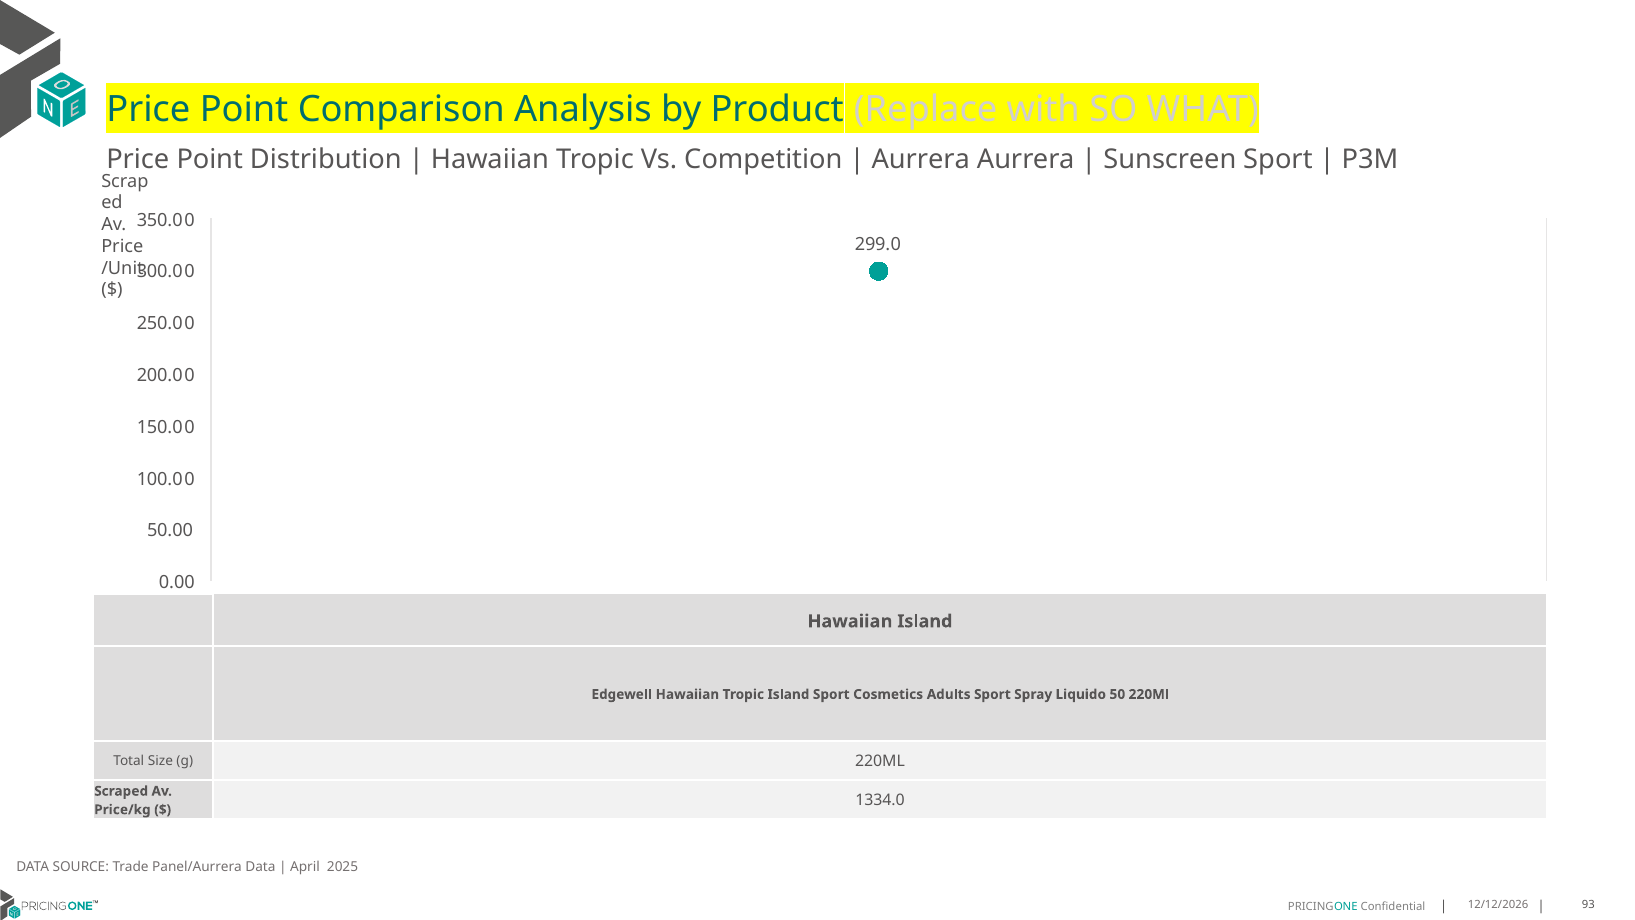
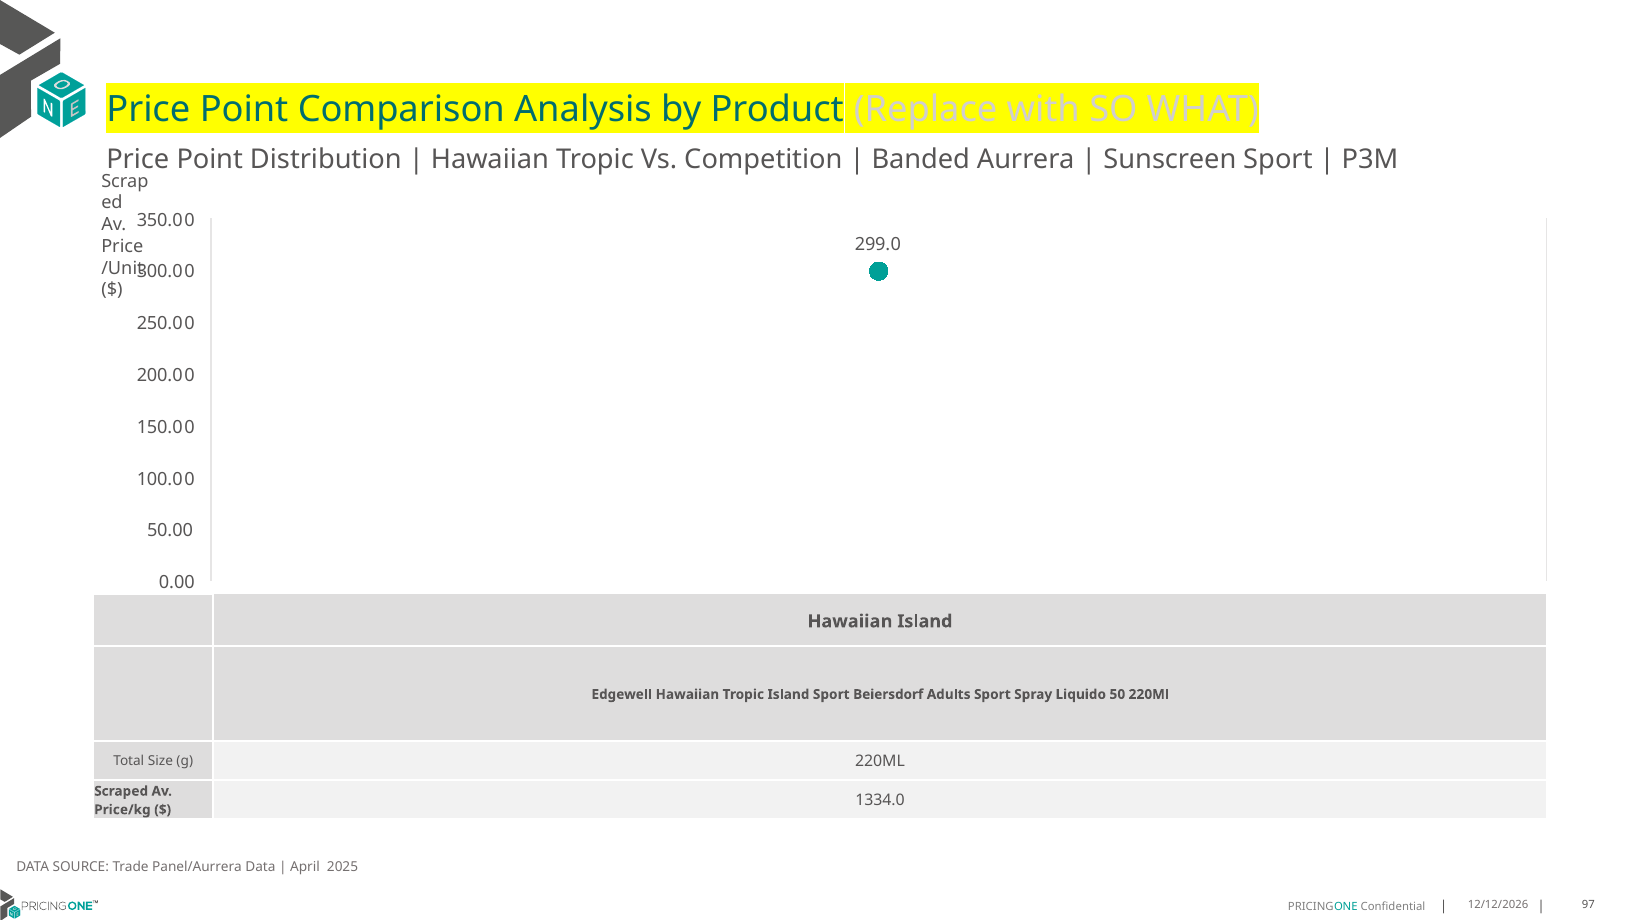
Aurrera: Aurrera -> Banded (921, 159)
Cosmetics: Cosmetics -> Beiersdorf (888, 694)
93: 93 -> 97 (1588, 904)
